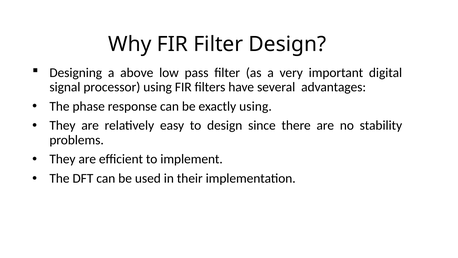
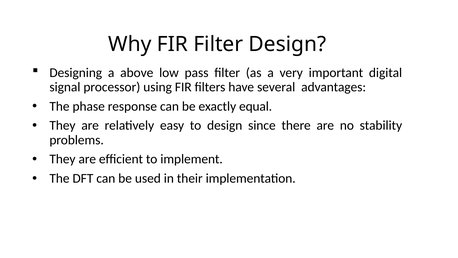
exactly using: using -> equal (256, 106)
